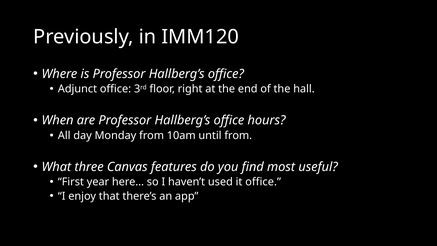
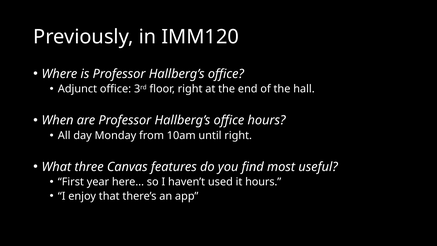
until from: from -> right (238, 135)
it office: office -> hours (263, 182)
